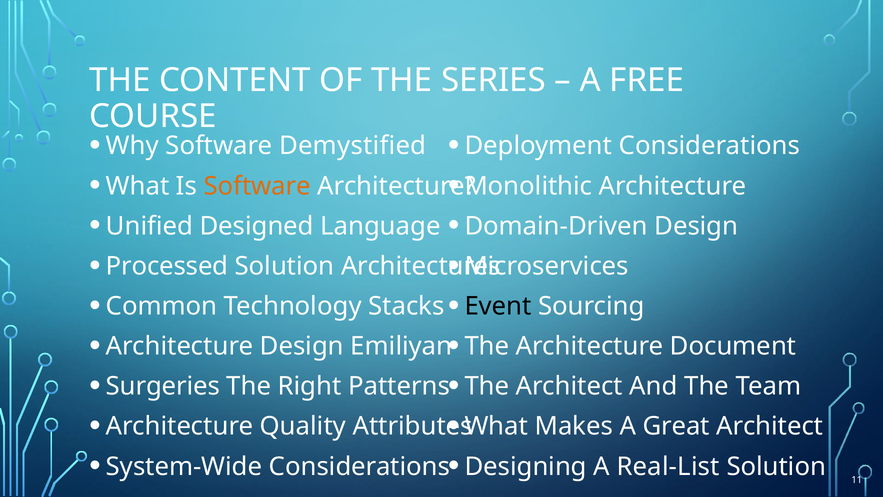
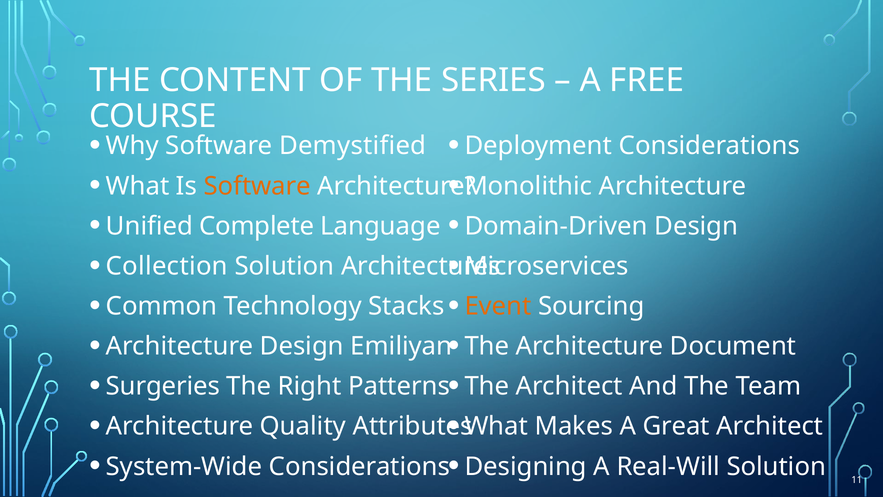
Designed: Designed -> Complete (257, 226)
Processed: Processed -> Collection (167, 266)
Event colour: black -> orange (498, 306)
Real-List: Real-List -> Real-Will (668, 466)
